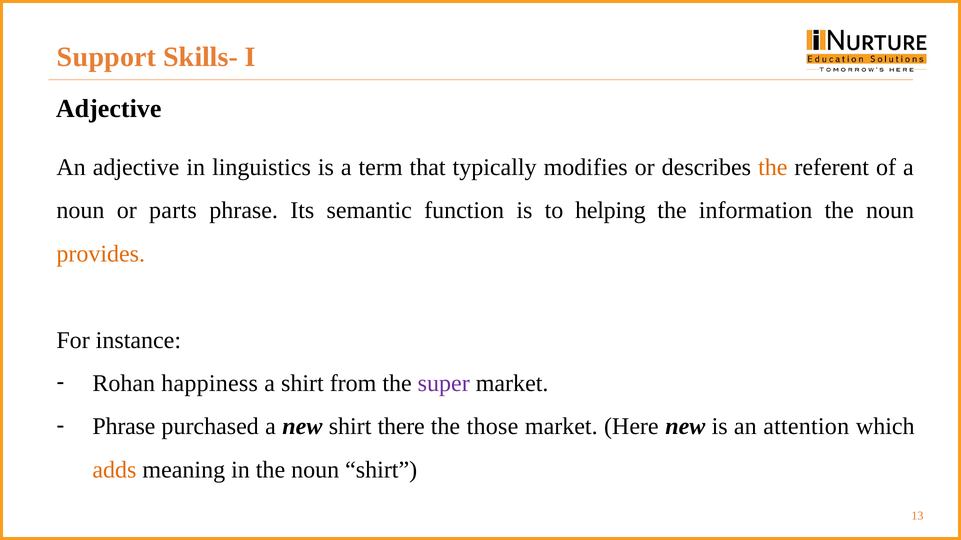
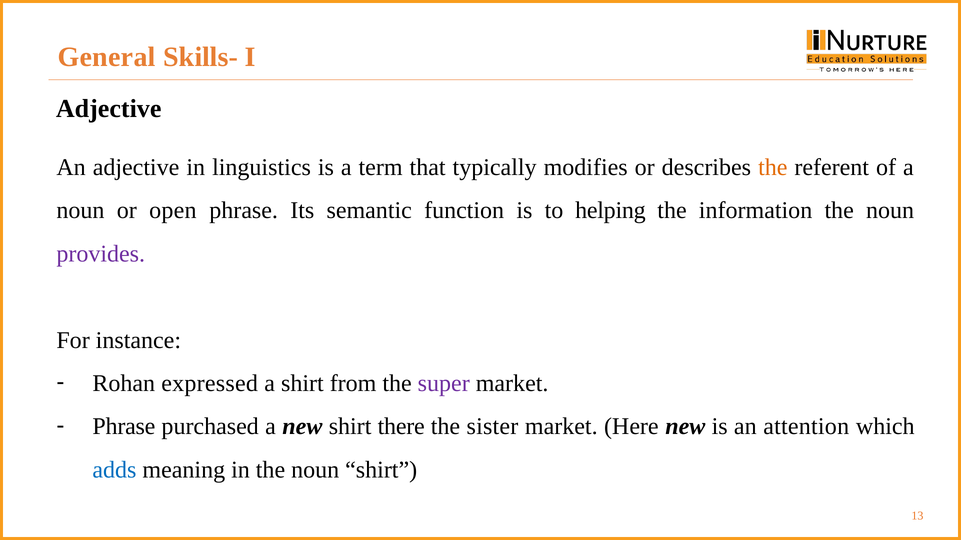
Support: Support -> General (107, 57)
parts: parts -> open (173, 211)
provides colour: orange -> purple (101, 254)
happiness: happiness -> expressed (210, 384)
those: those -> sister (492, 427)
adds colour: orange -> blue (114, 470)
